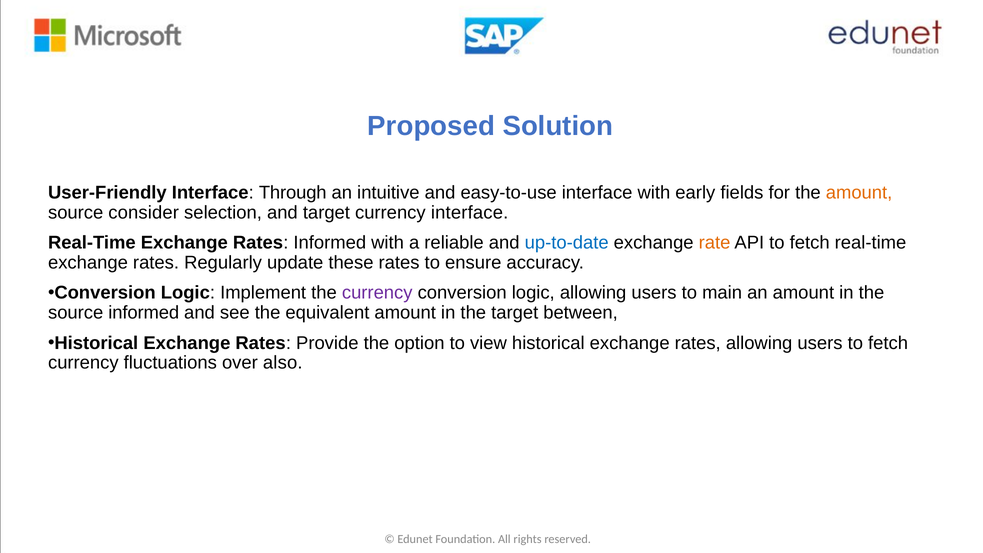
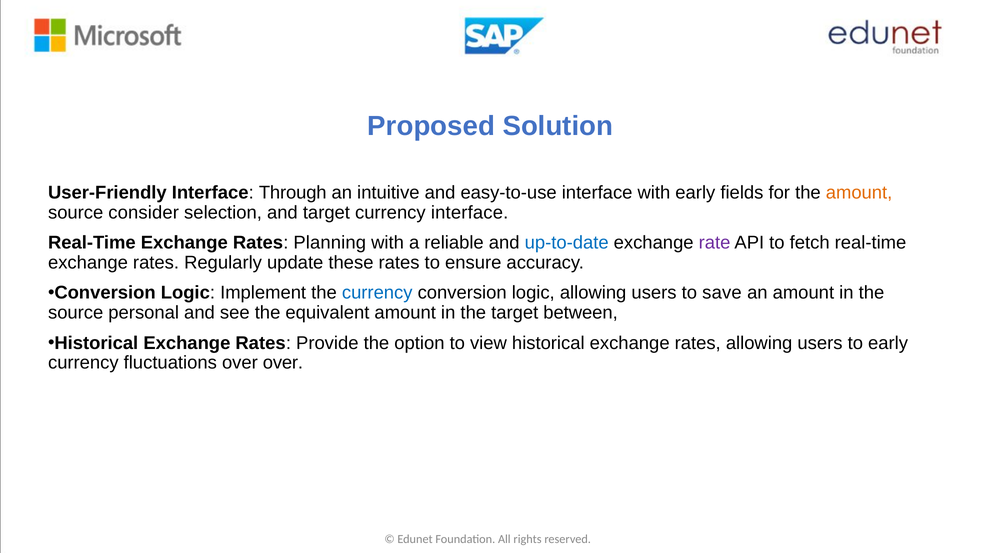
Rates Informed: Informed -> Planning (330, 243)
rate colour: orange -> purple (715, 243)
currency colour: purple -> blue (377, 293)
main: main -> save (722, 293)
source informed: informed -> personal (144, 313)
users to fetch: fetch -> early (888, 343)
over also: also -> over (283, 363)
